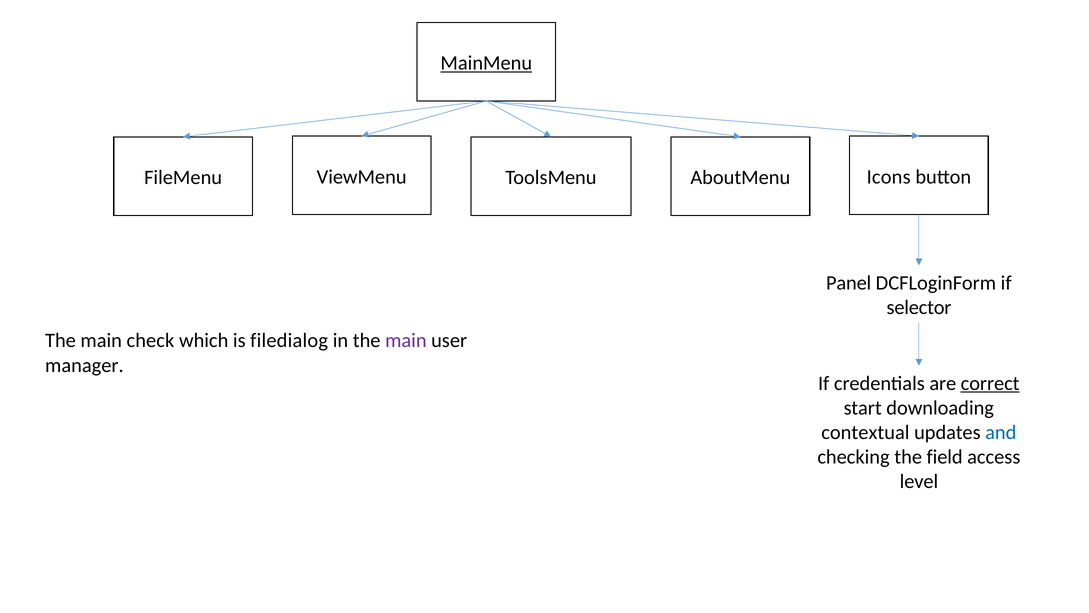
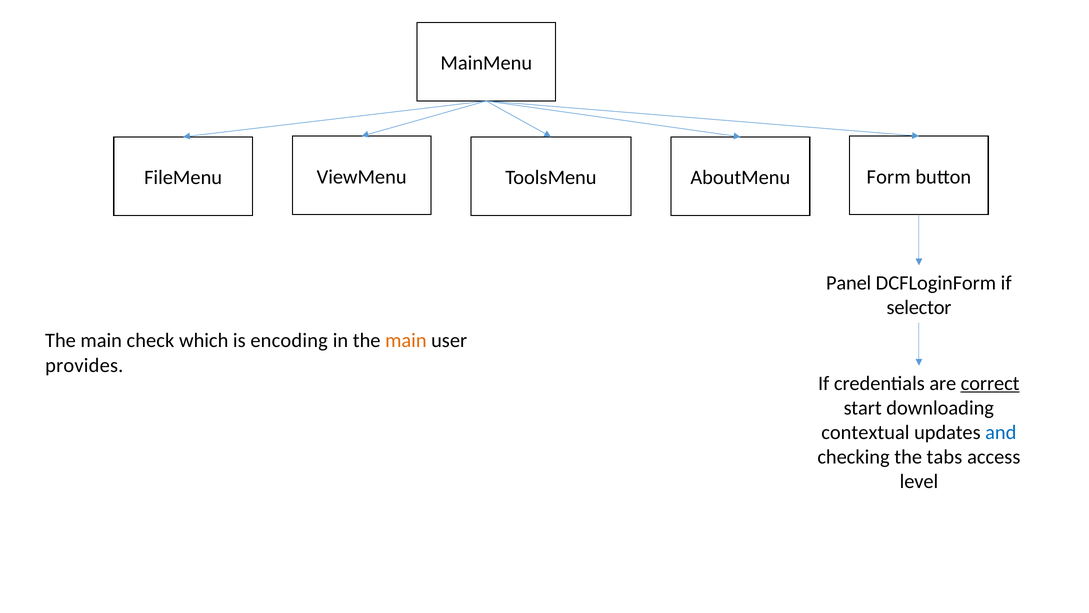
MainMenu underline: present -> none (486, 63)
Icons: Icons -> Form (889, 177)
filedialog: filedialog -> encoding (289, 341)
main colour: purple -> orange (406, 341)
manager: manager -> provides (84, 365)
field: field -> tabs (944, 457)
